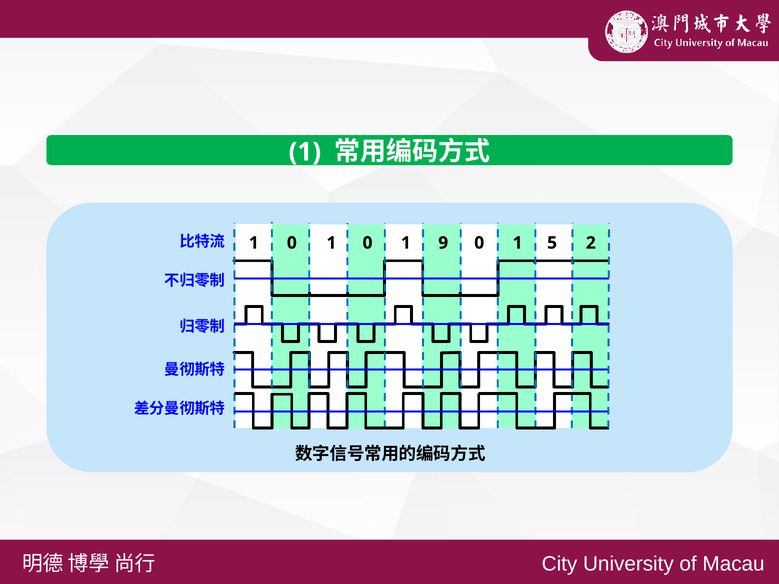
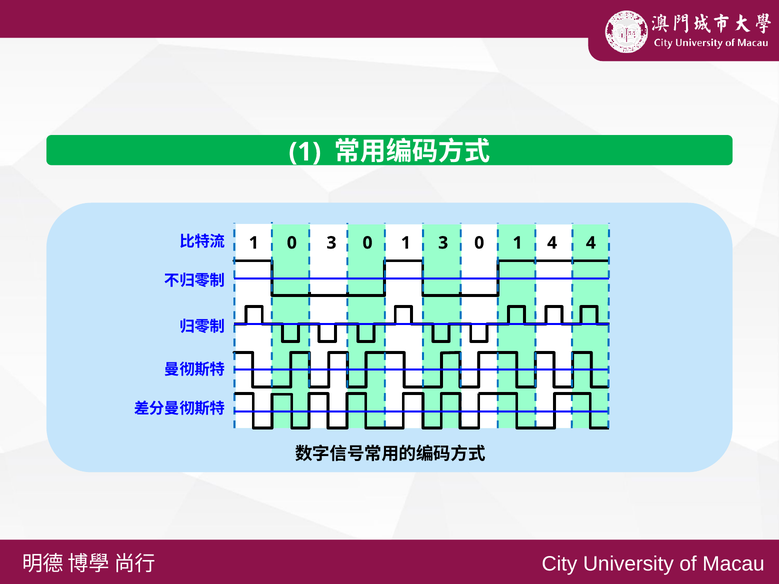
1: 1 -> 3 (331, 243)
9: 9 -> 3 (443, 243)
5: 5 -> 4 (552, 243)
2: 2 -> 4 (591, 243)
